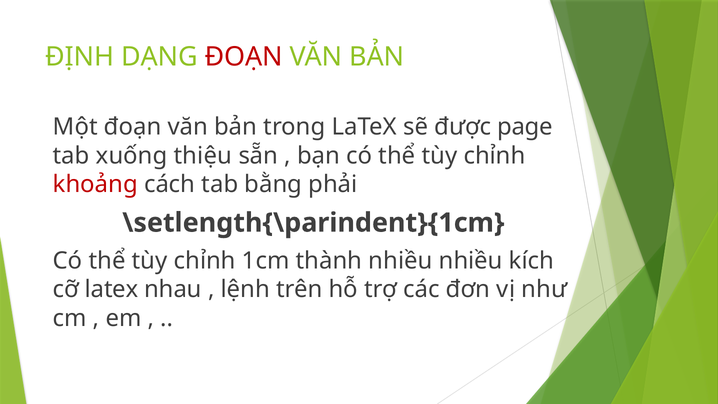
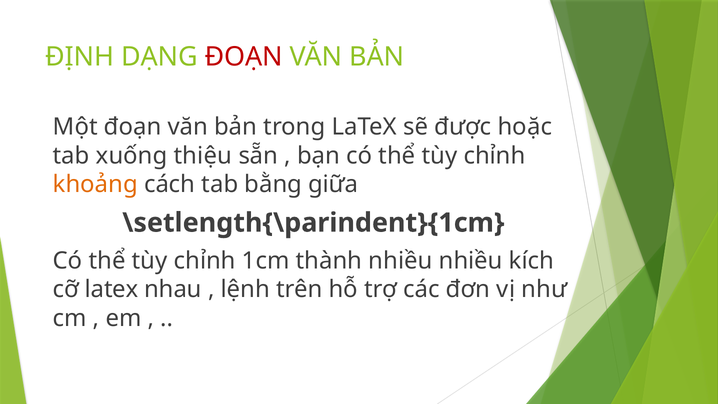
page: page -> hoặc (525, 127)
khoảng colour: red -> orange (95, 185)
phải: phải -> giữa (333, 185)
